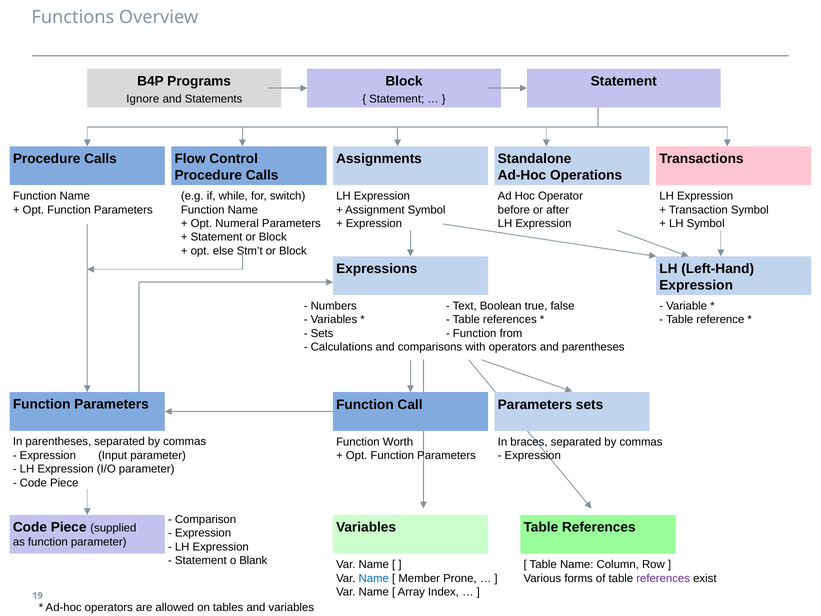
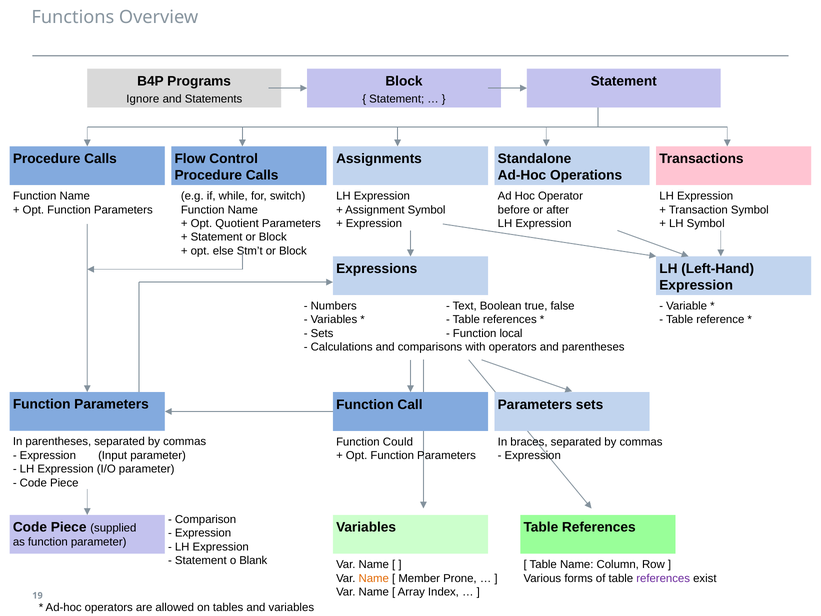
Numeral: Numeral -> Quotient (237, 223)
from: from -> local (511, 333)
Worth: Worth -> Could (398, 442)
Name colour: blue -> orange (374, 578)
